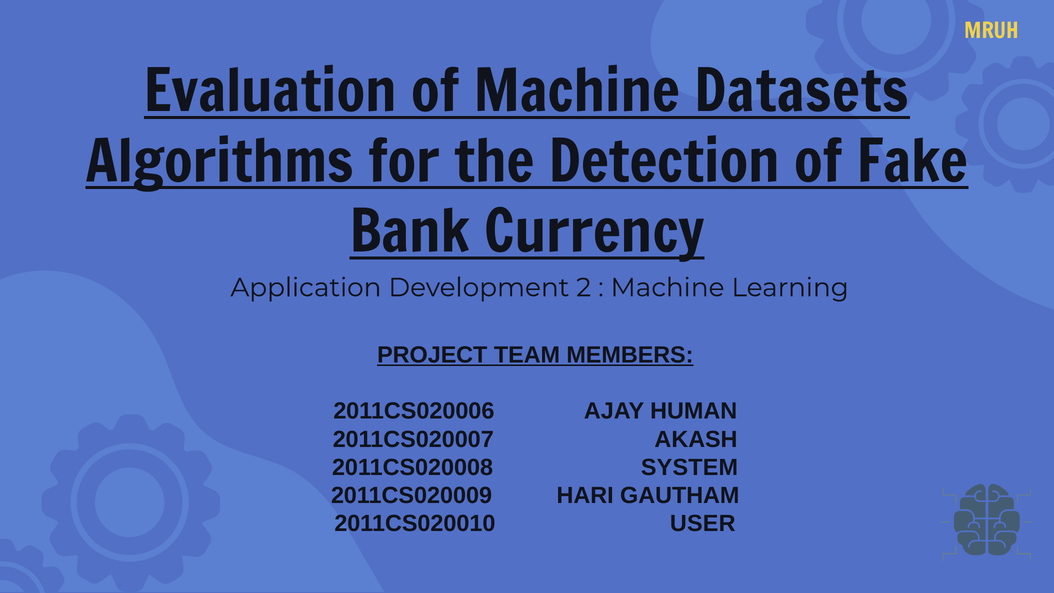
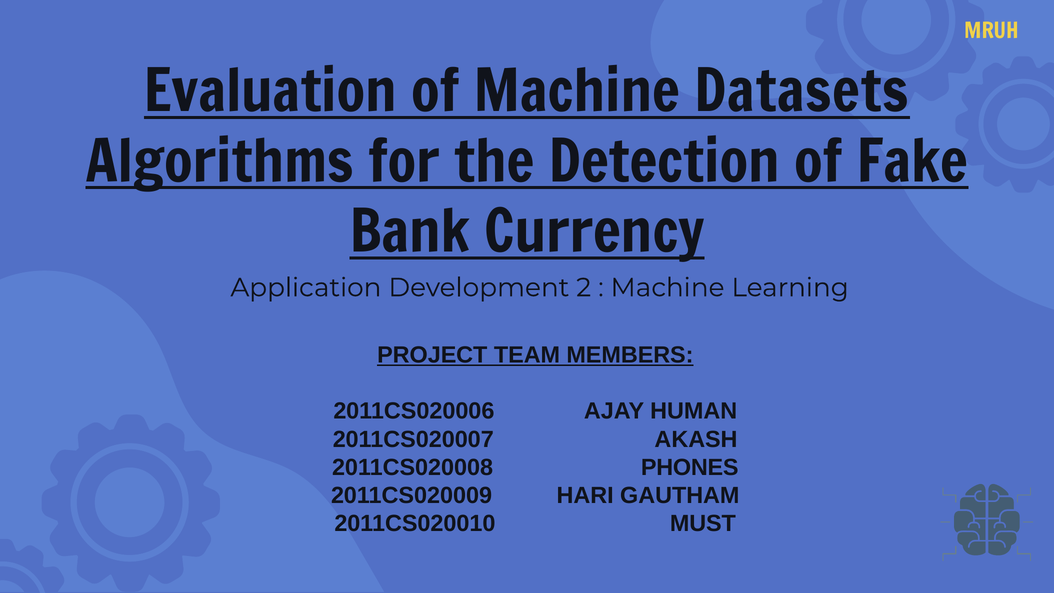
SYSTEM: SYSTEM -> PHONES (690, 467)
USER: USER -> MUST (703, 524)
